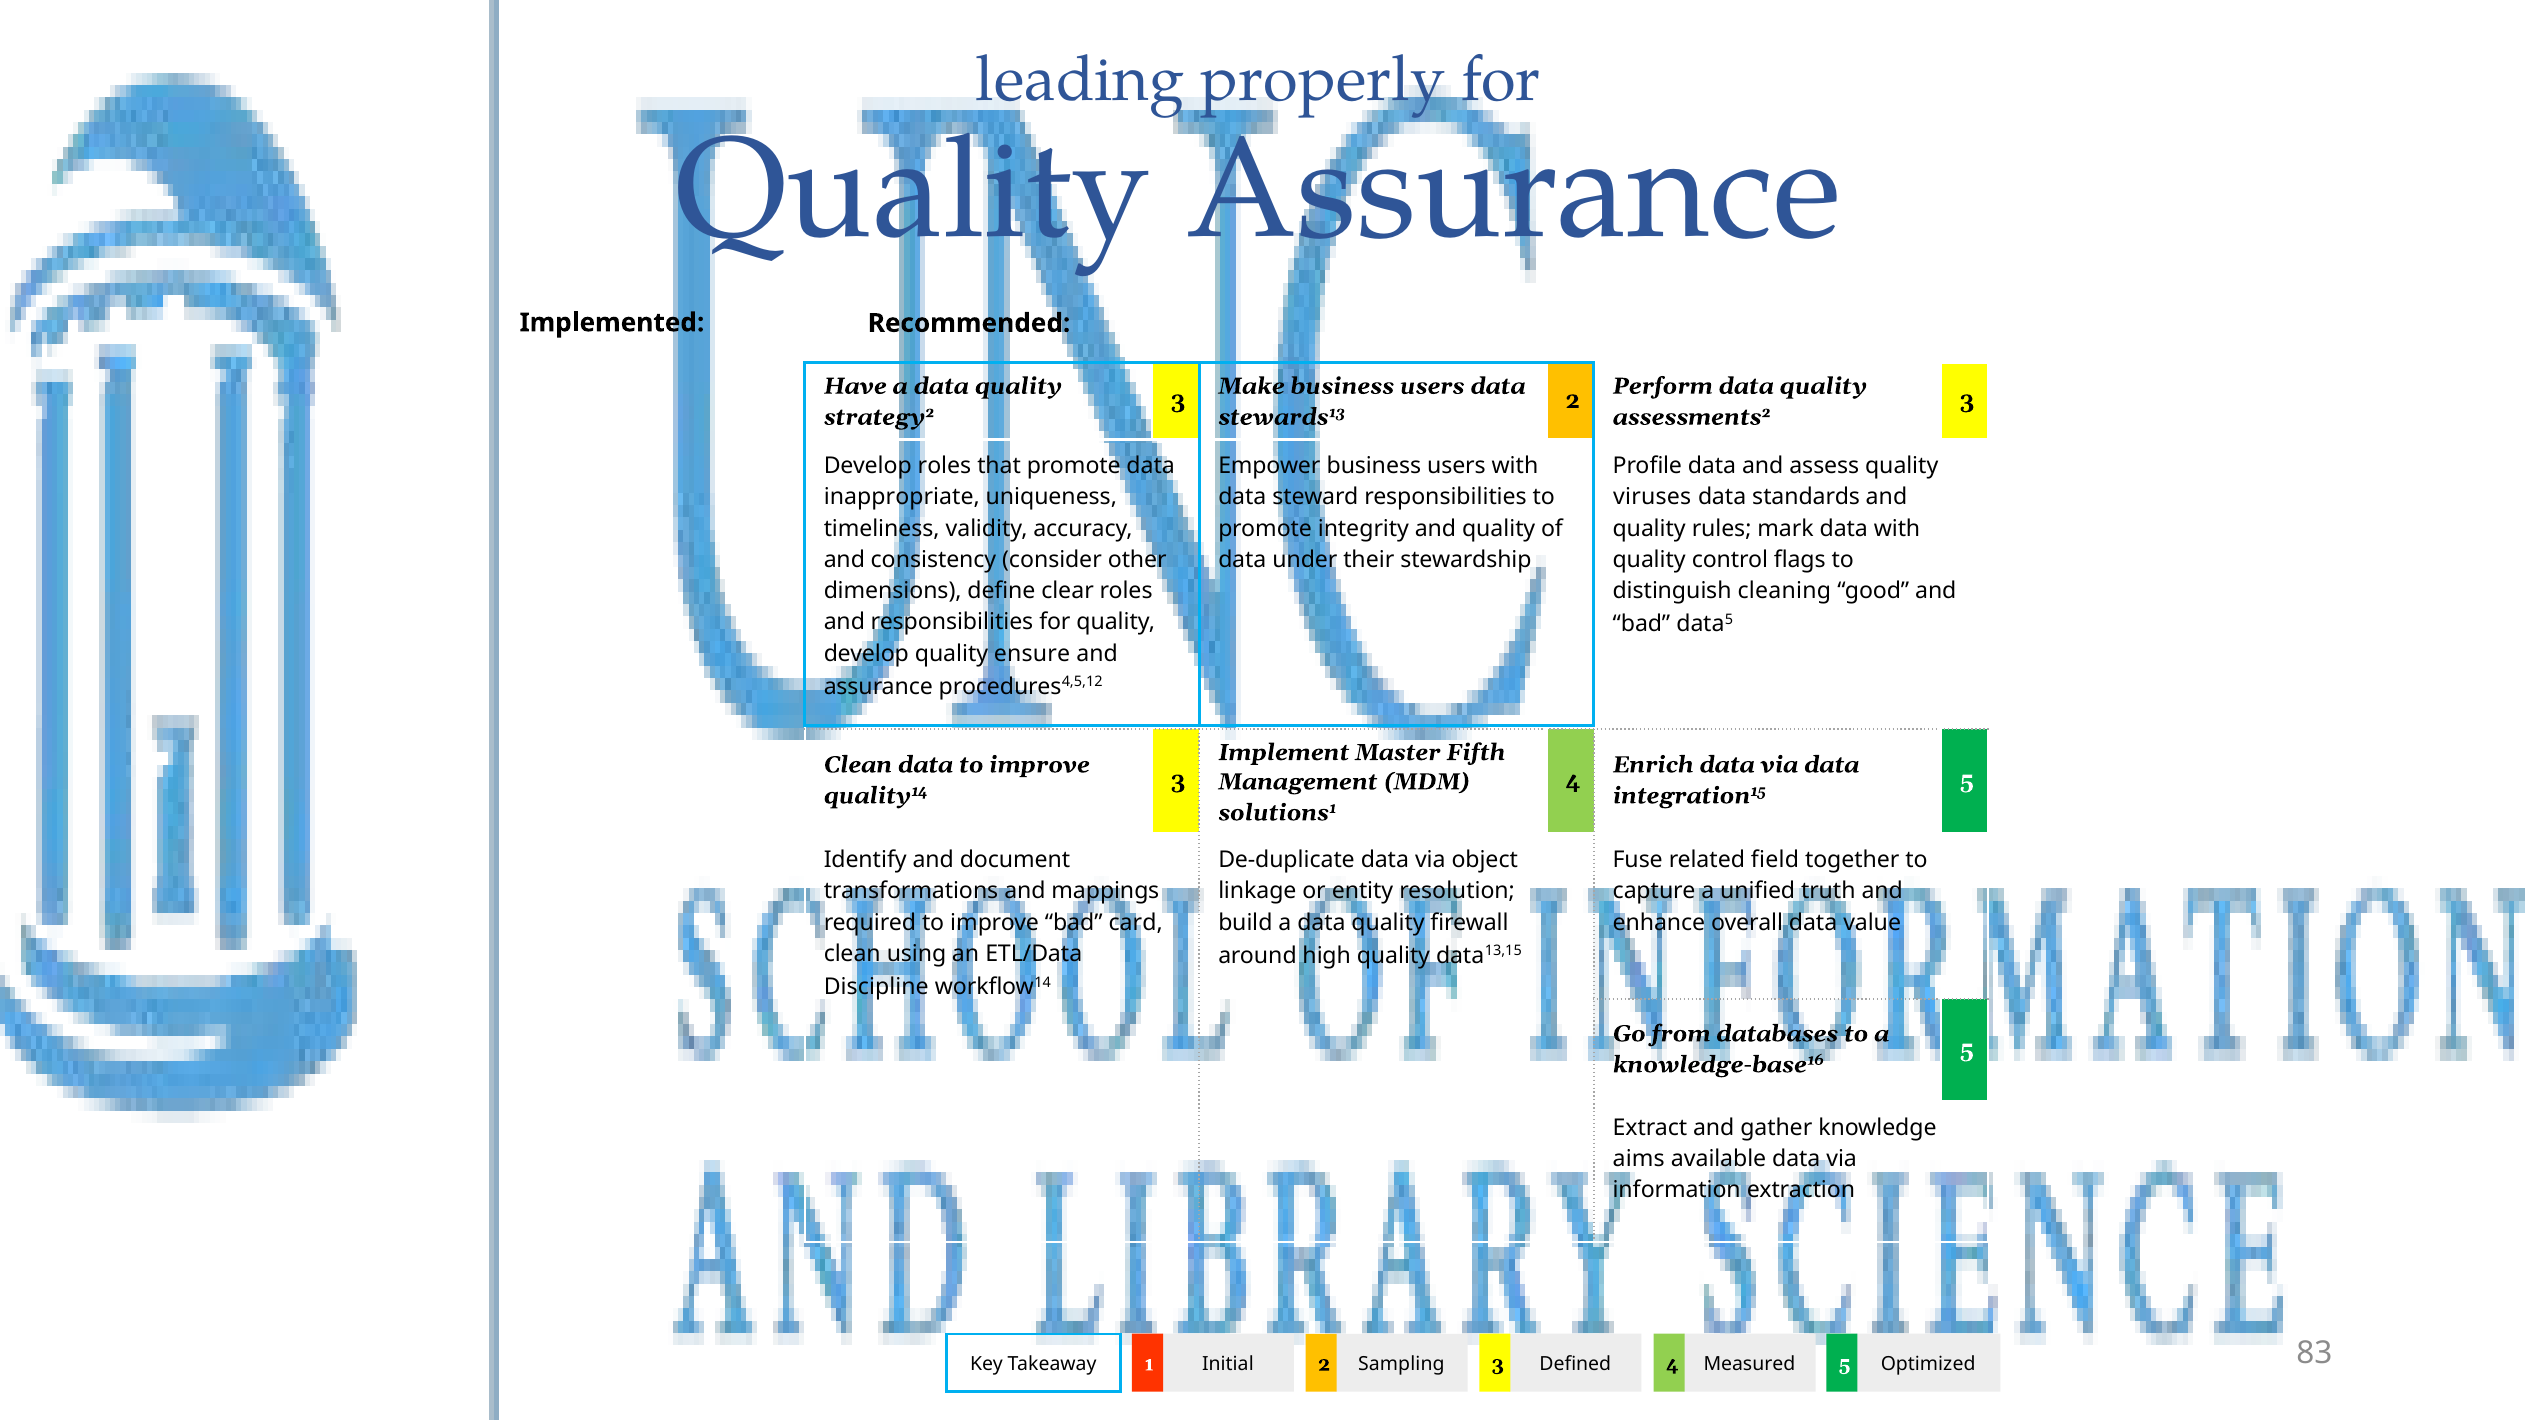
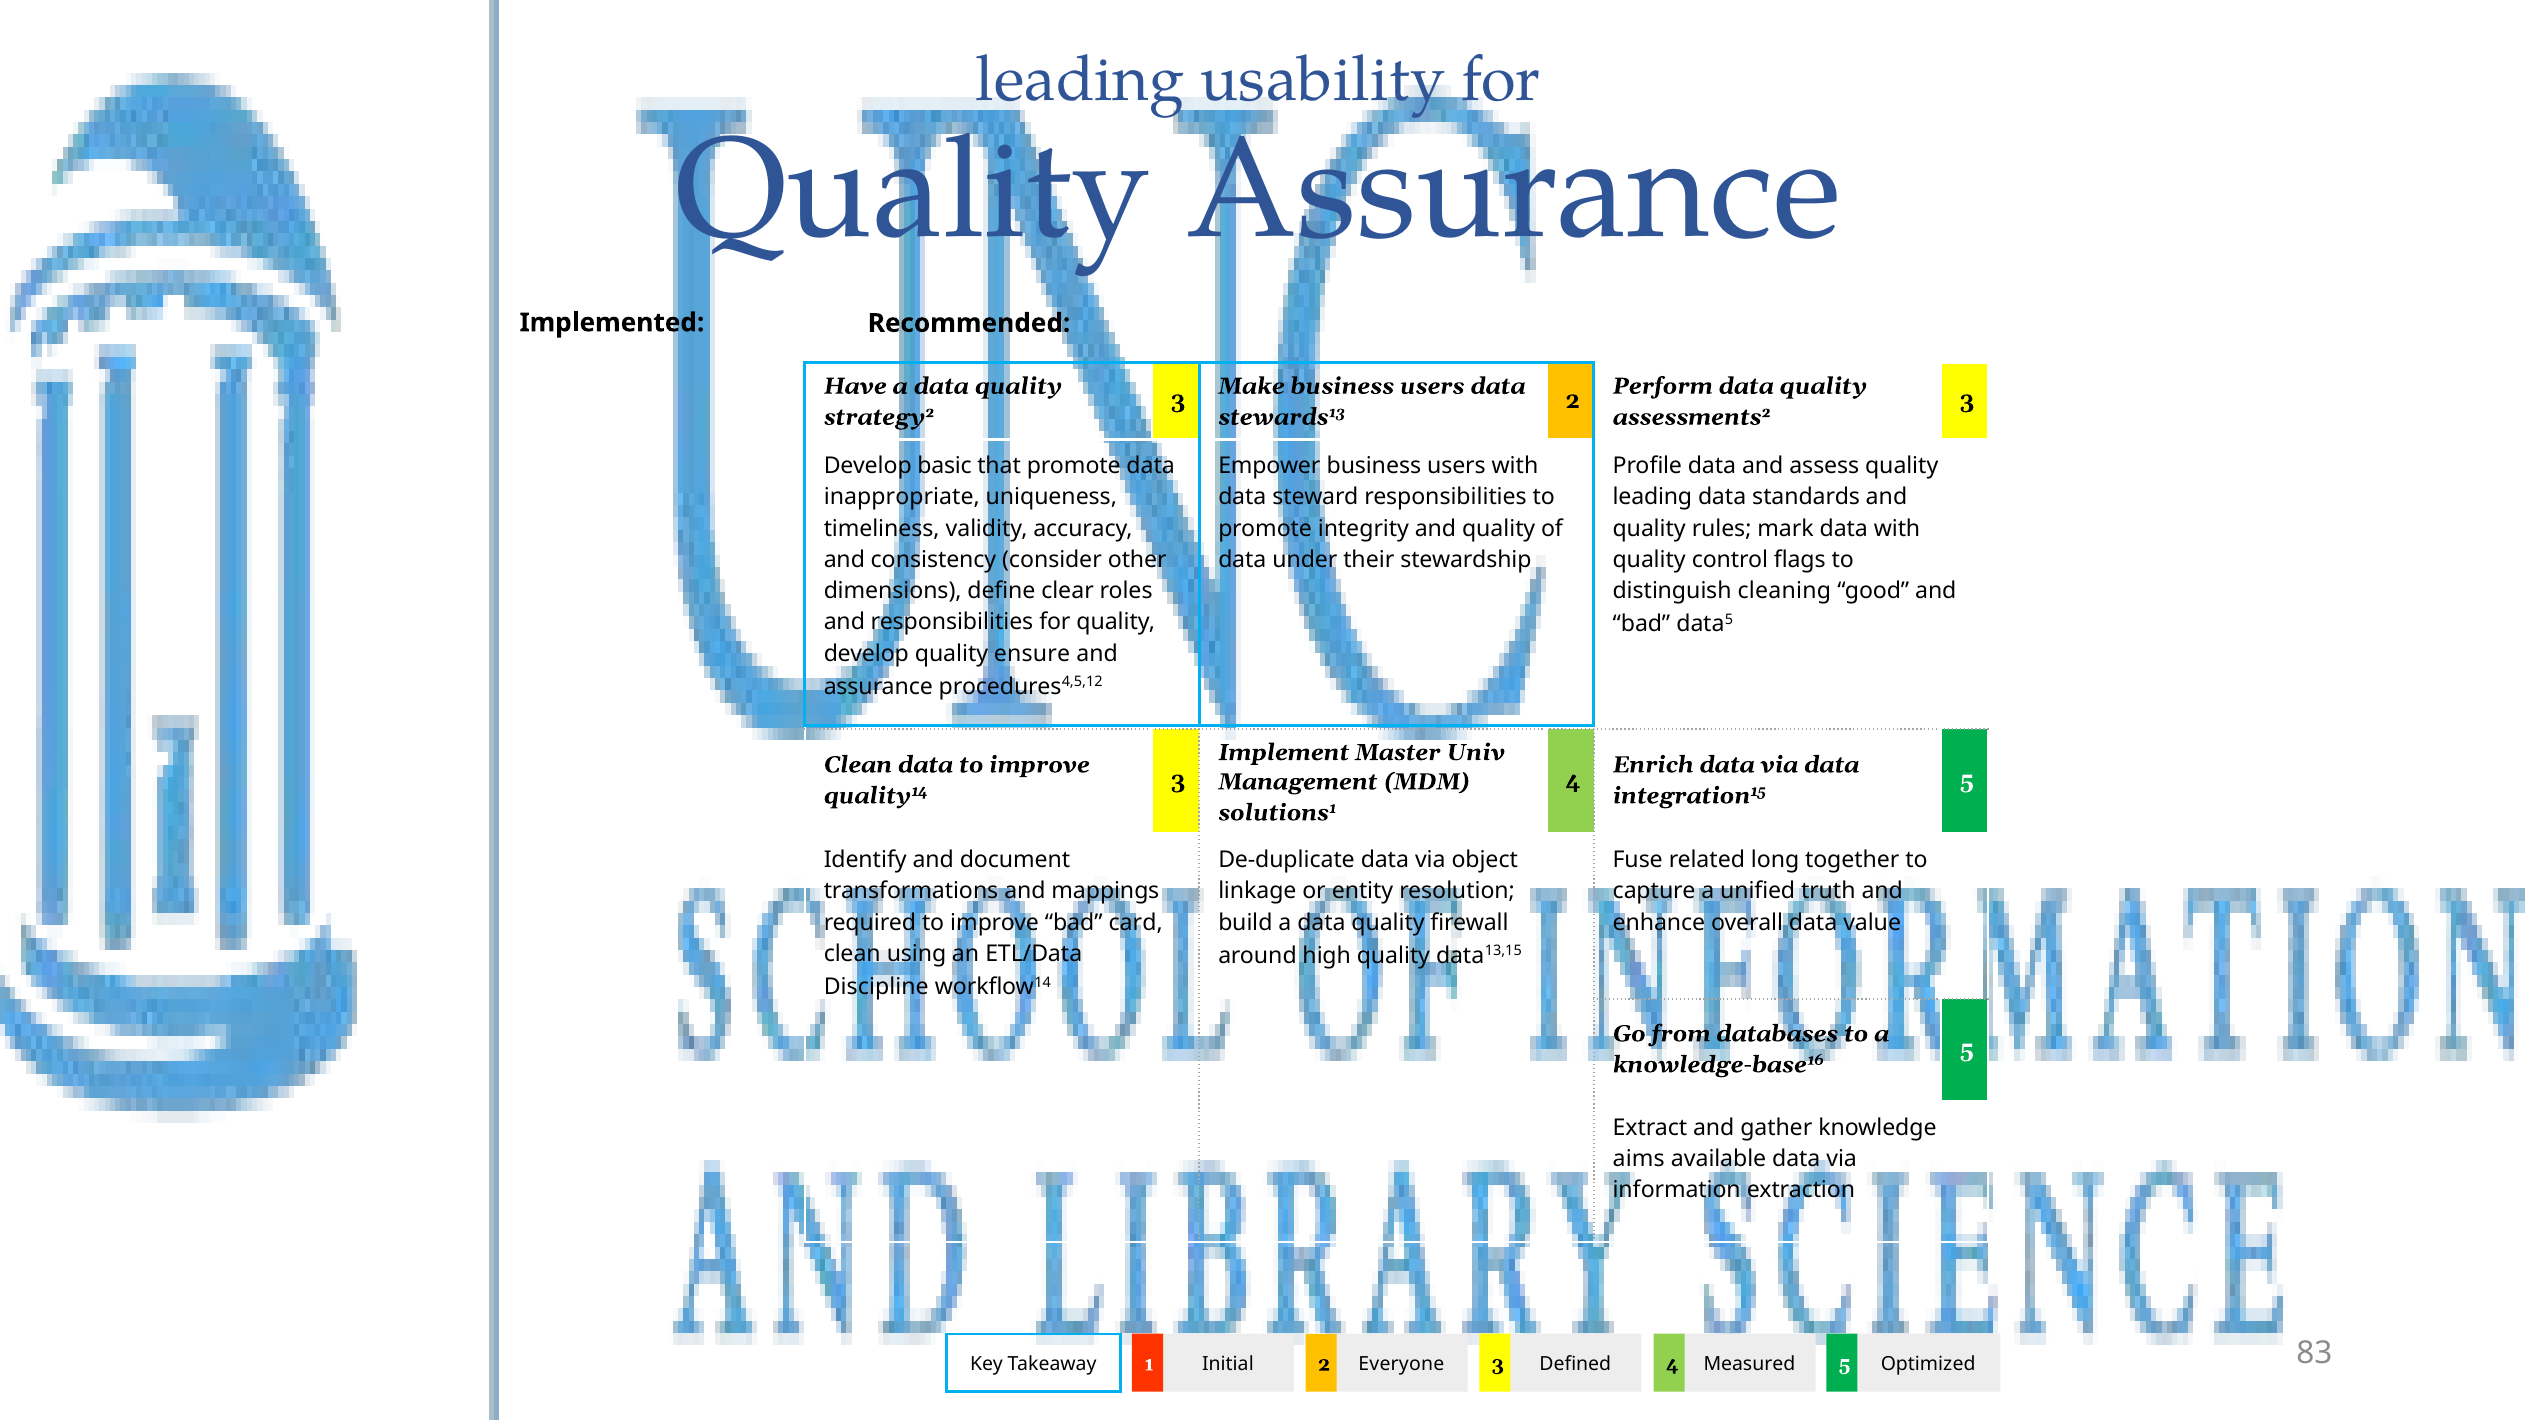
properly: properly -> usability (1323, 80)
Develop roles: roles -> basic (945, 466)
viruses: viruses -> leading (1652, 497)
Fifth: Fifth -> Univ (1476, 753)
field: field -> long (1775, 860)
Sampling: Sampling -> Everyone (1401, 1364)
